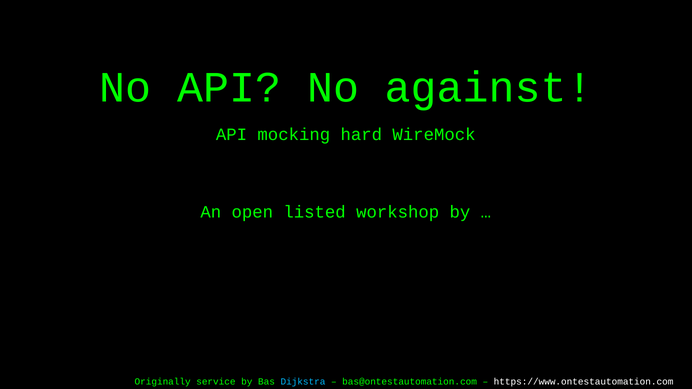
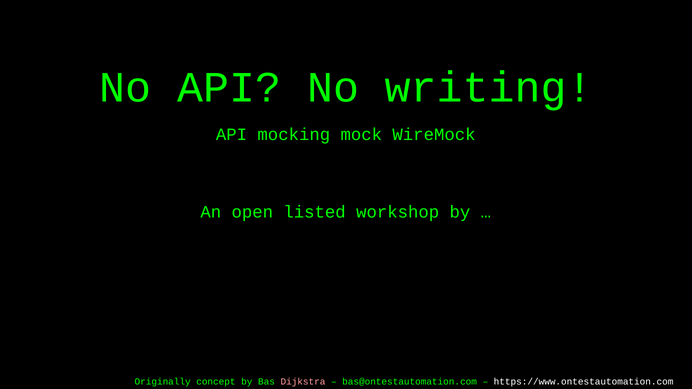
against: against -> writing (489, 87)
hard: hard -> mock (361, 135)
service: service -> concept (216, 382)
Dijkstra colour: light blue -> pink (303, 382)
